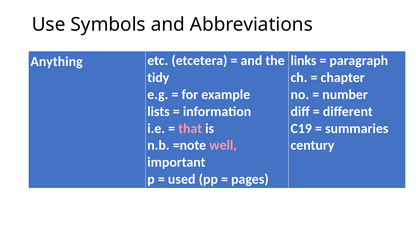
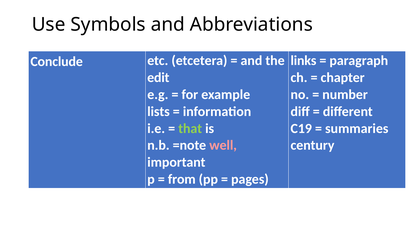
Anything: Anything -> Conclude (57, 62)
tidy: tidy -> edit (158, 78)
that colour: pink -> light green (190, 128)
used: used -> from (182, 179)
